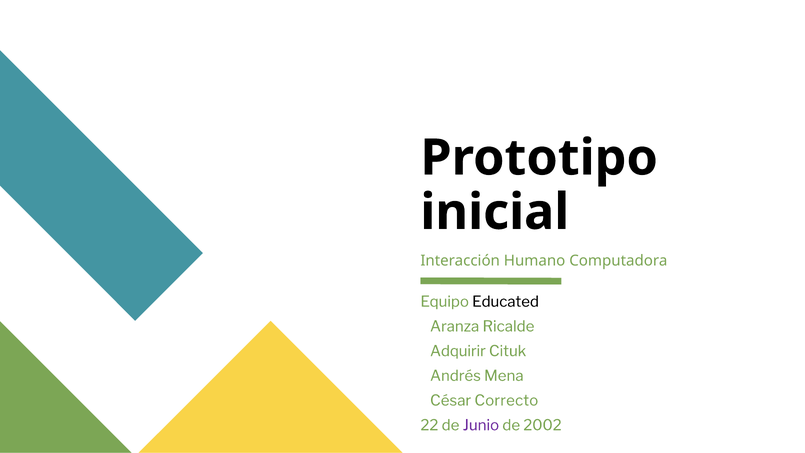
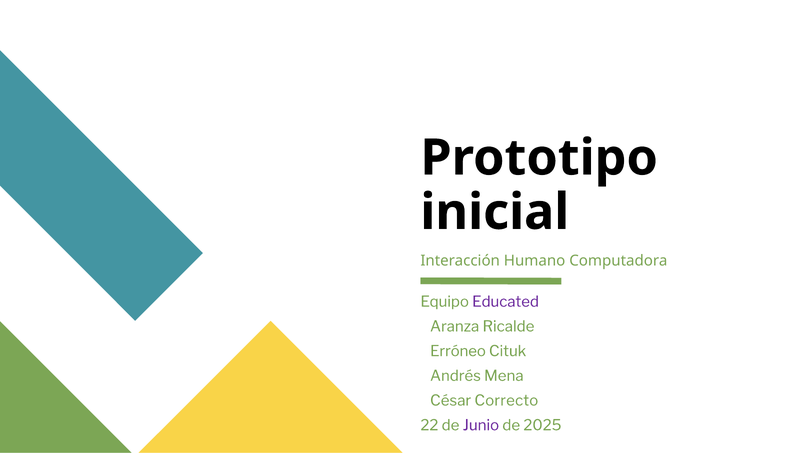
Educated colour: black -> purple (506, 302)
Adquirir: Adquirir -> Erróneo (458, 351)
2002: 2002 -> 2025 (542, 425)
